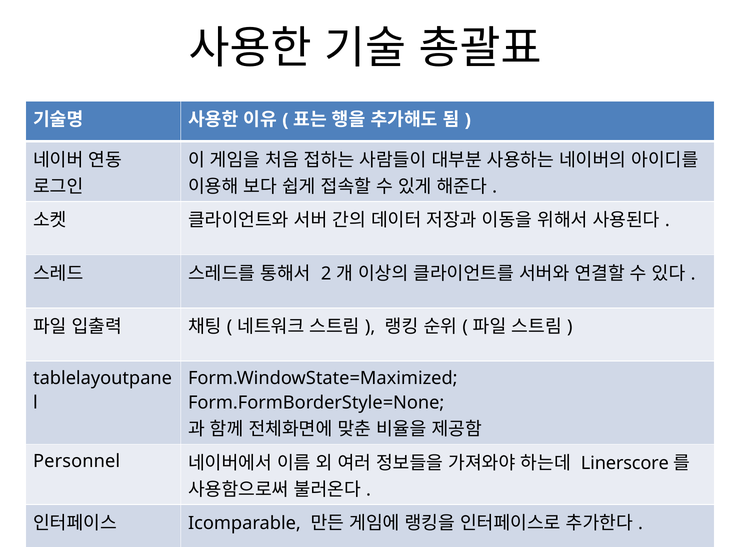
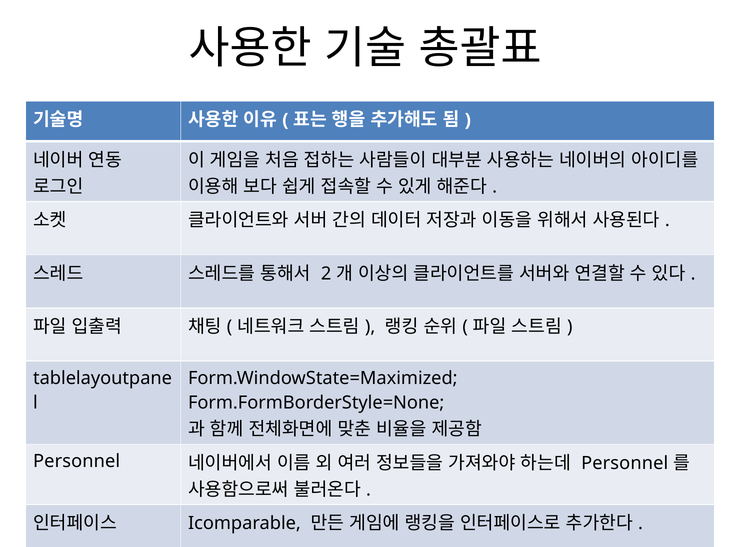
Linerscore: Linerscore -> Personnel (625, 463)
